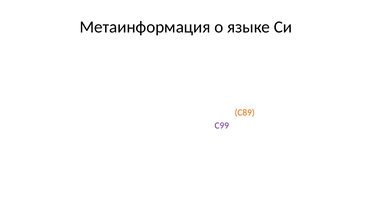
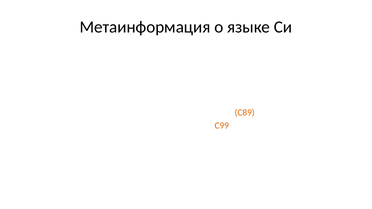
С99 colour: purple -> orange (222, 126)
